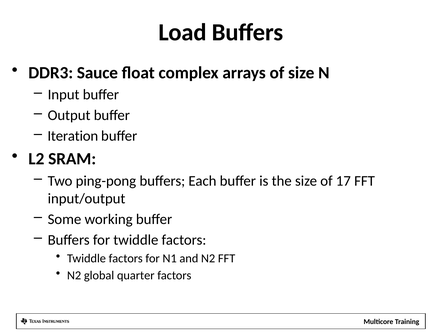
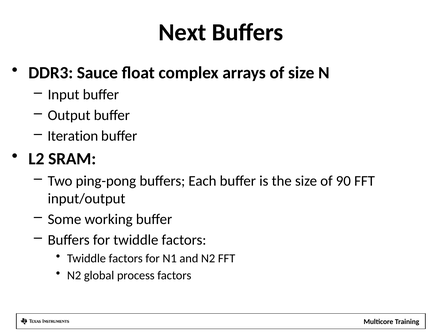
Load: Load -> Next (182, 32)
17: 17 -> 90 (343, 181)
quarter: quarter -> process (136, 275)
